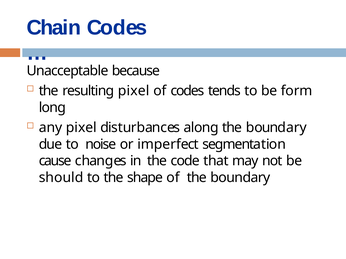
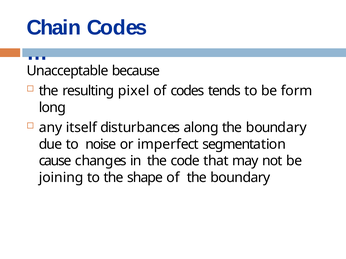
any pixel: pixel -> itself (81, 128)
should: should -> joining (61, 178)
